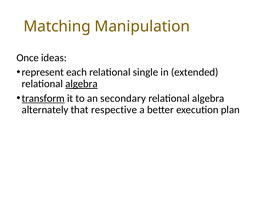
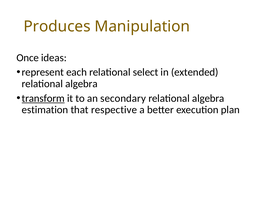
Matching: Matching -> Produces (57, 26)
single: single -> select (146, 72)
algebra underline: present -> none (81, 84)
alternately: alternately -> estimation (45, 110)
